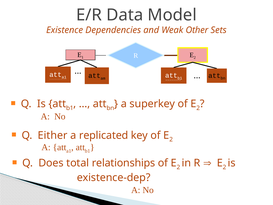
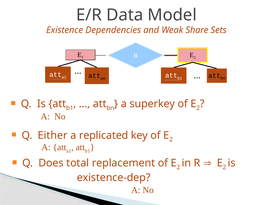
Other: Other -> Share (197, 30)
relationships: relationships -> replacement (123, 163)
